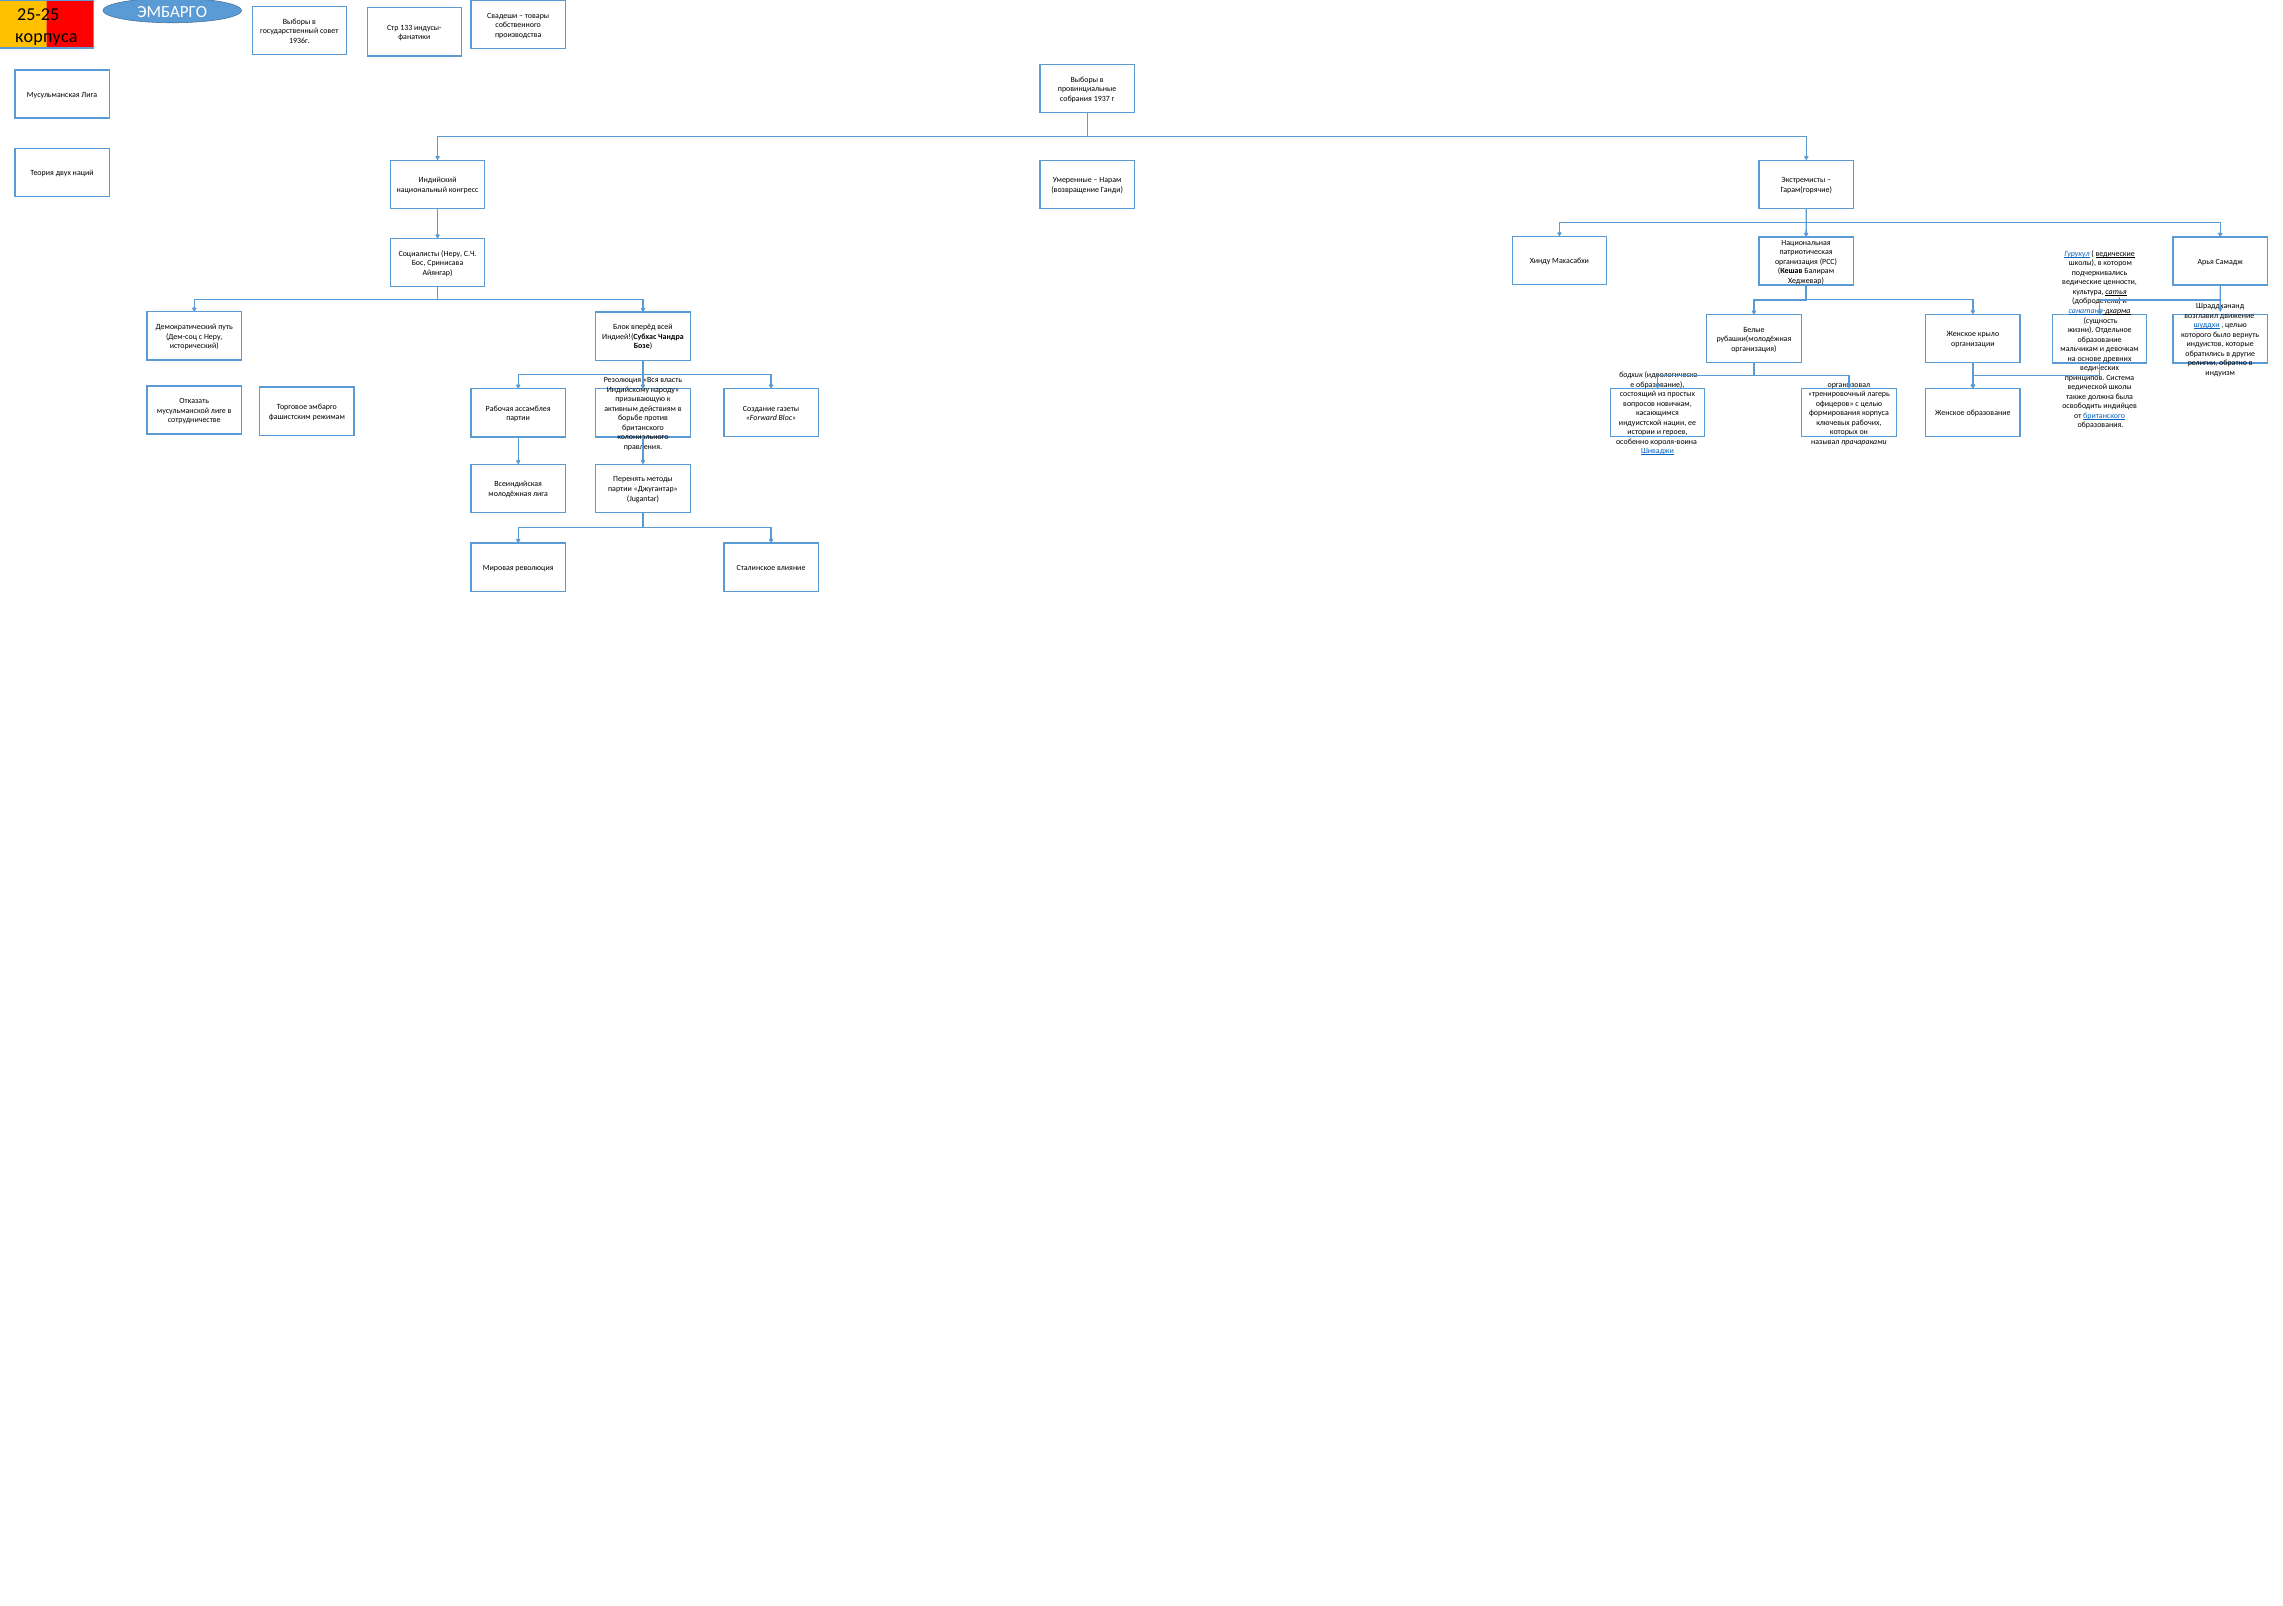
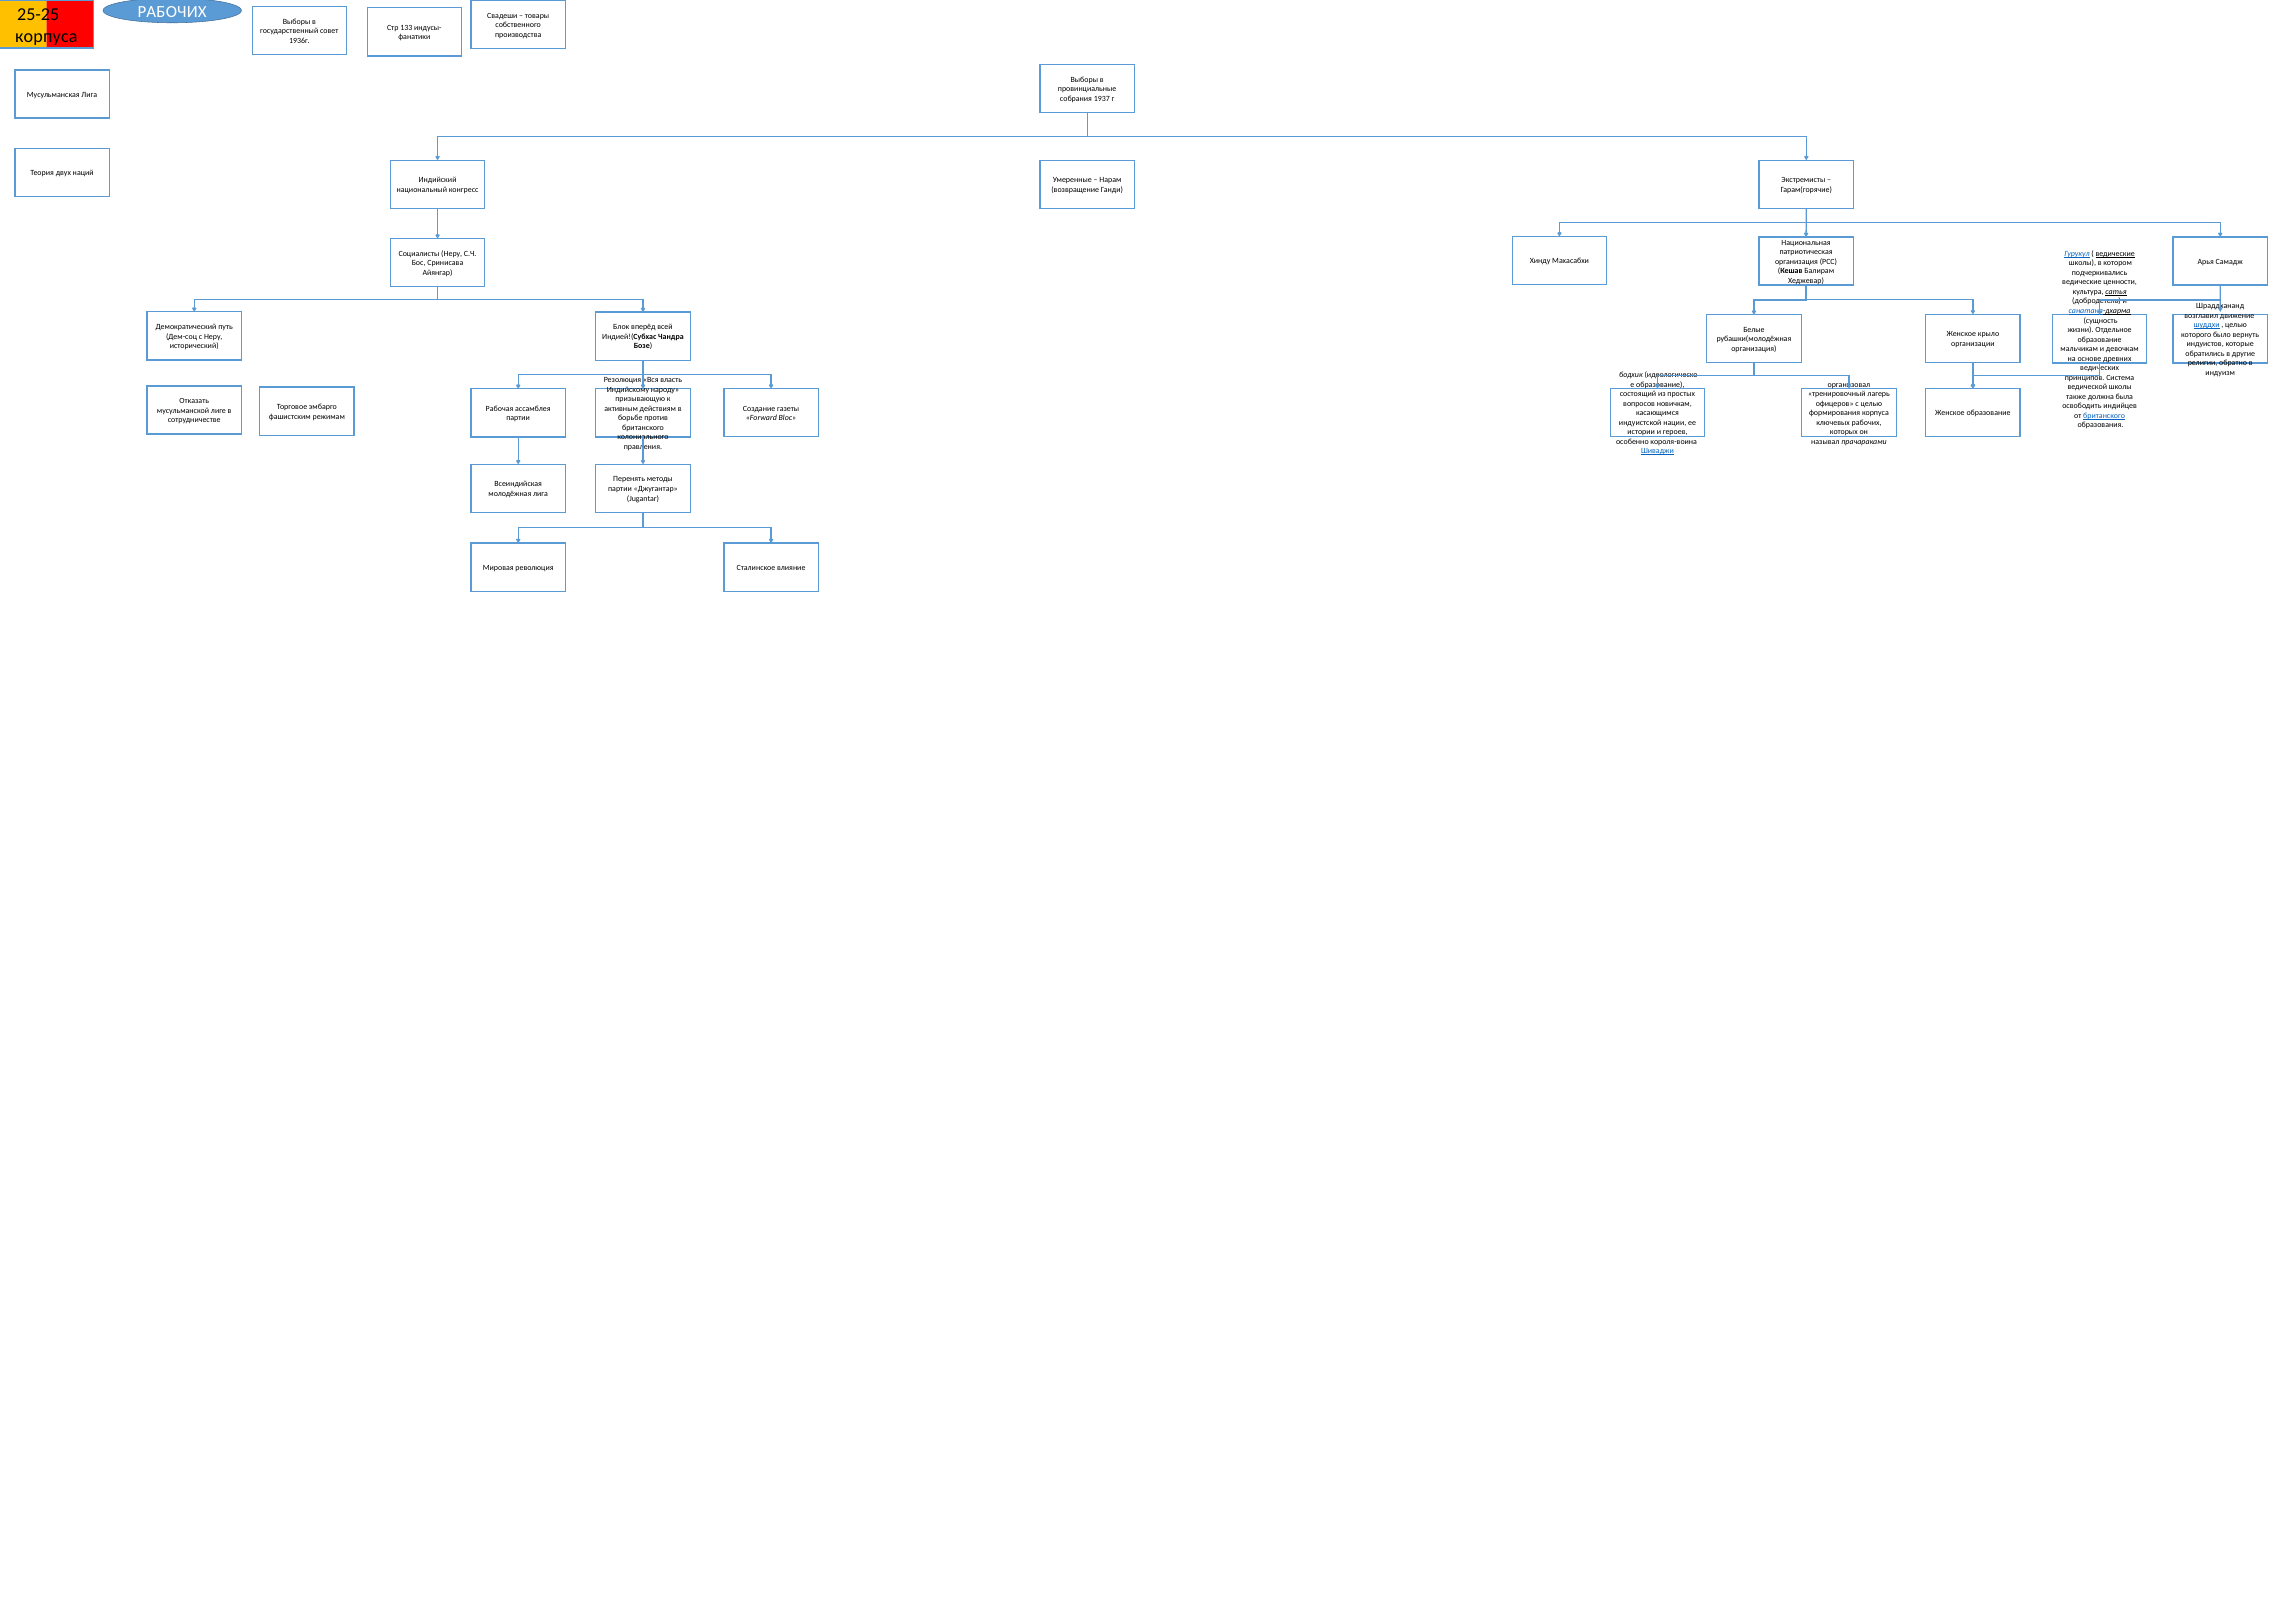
ЭМБАРГО: ЭМБАРГО -> РАБОЧИХ (172, 12)
